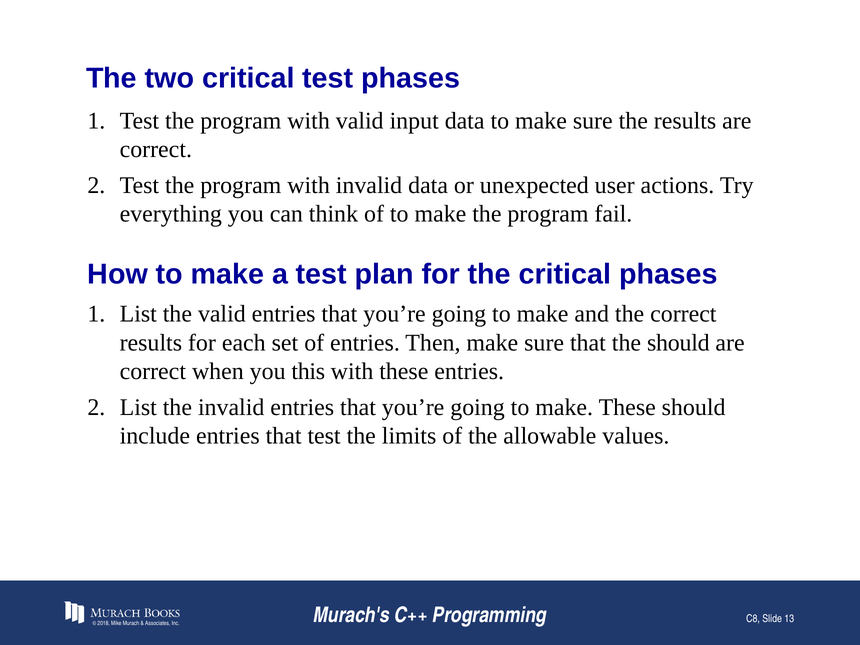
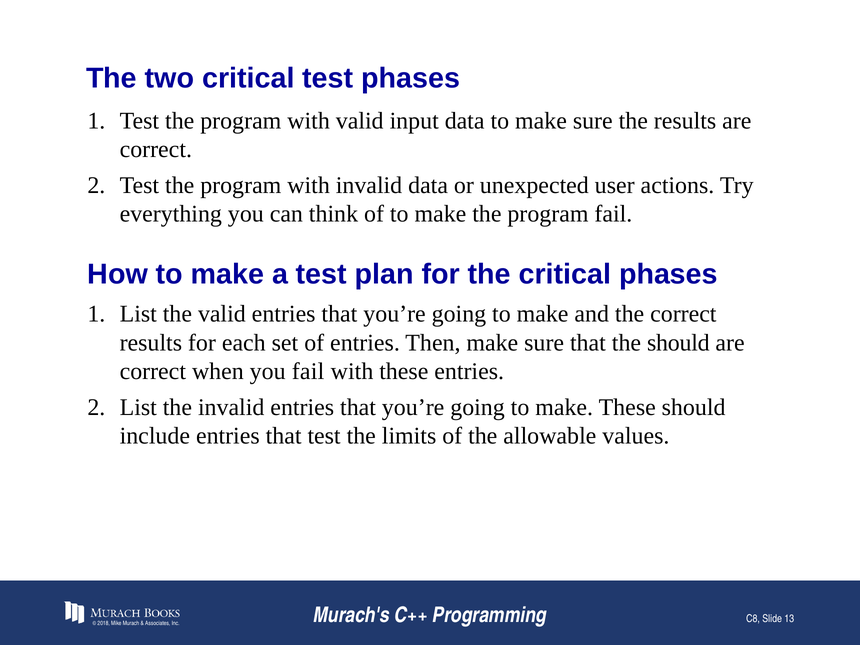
you this: this -> fail (308, 371)
